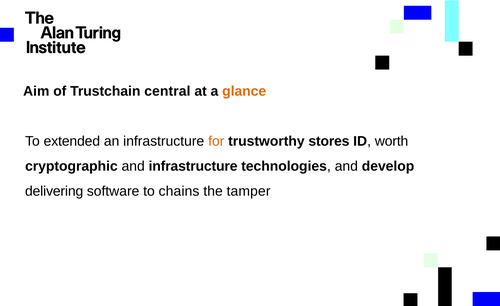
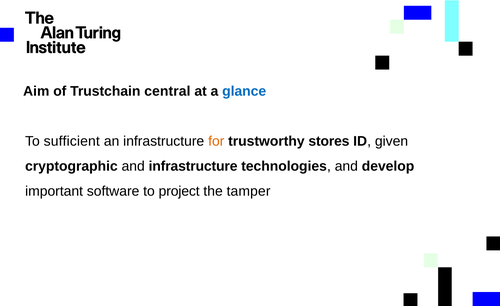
glance colour: orange -> blue (244, 91)
extended: extended -> sufficient (72, 141)
worth: worth -> given (392, 141)
delivering: delivering -> important (54, 191)
chains: chains -> project (179, 191)
